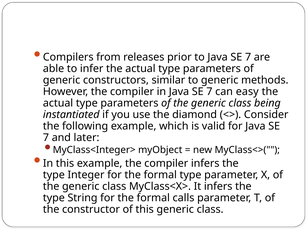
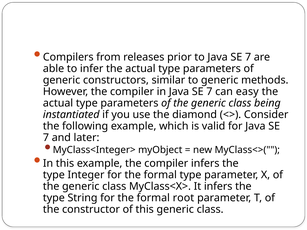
calls: calls -> root (183, 198)
